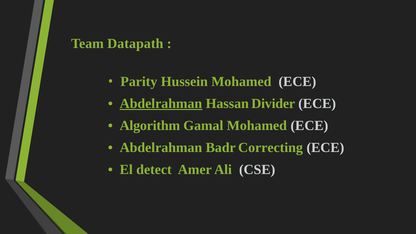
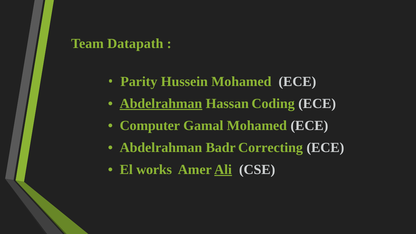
Divider: Divider -> Coding (273, 104)
Algorithm: Algorithm -> Computer (150, 126)
detect: detect -> works (154, 170)
Ali underline: none -> present (223, 170)
